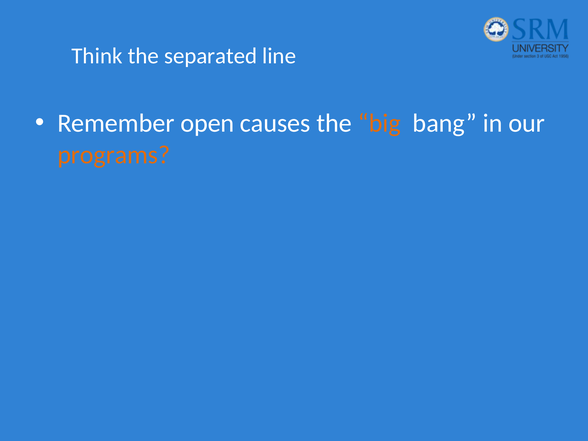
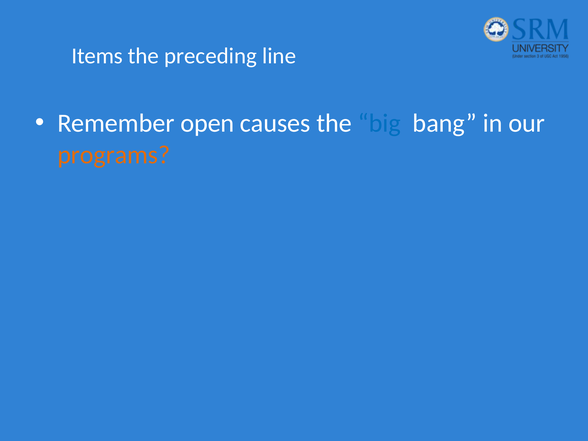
Think: Think -> Items (97, 56)
separated: separated -> preceding (211, 56)
big colour: orange -> blue (379, 123)
